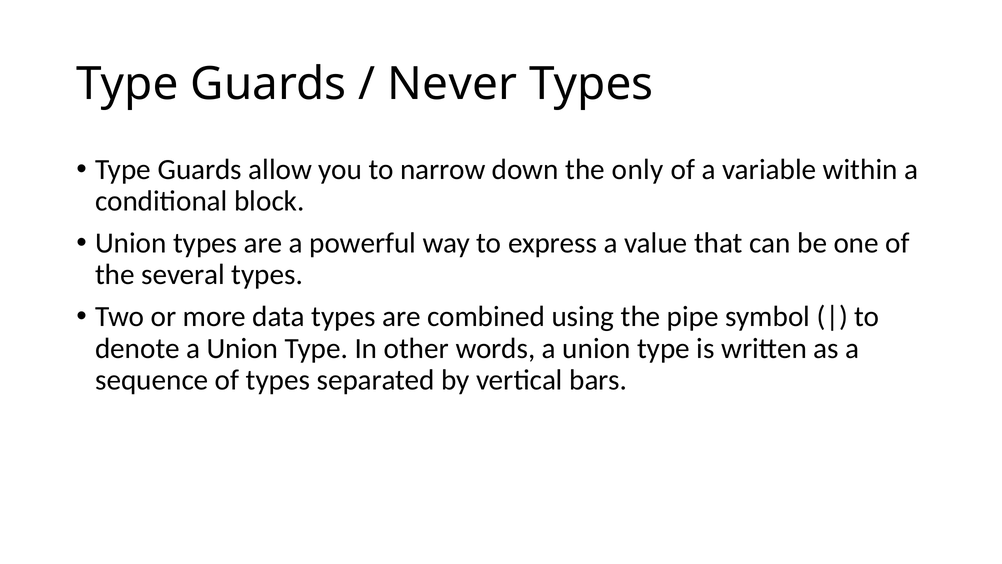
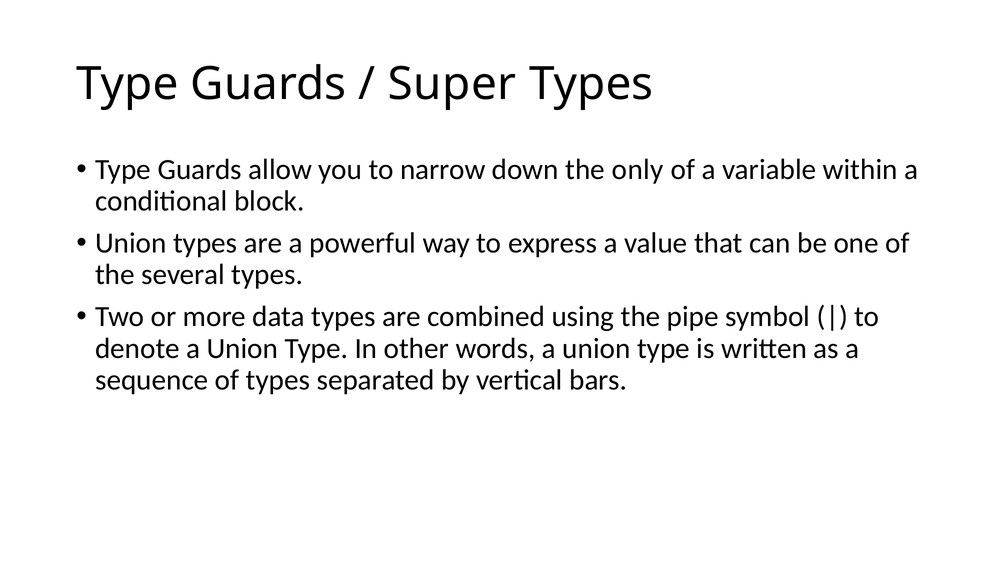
Never: Never -> Super (452, 84)
